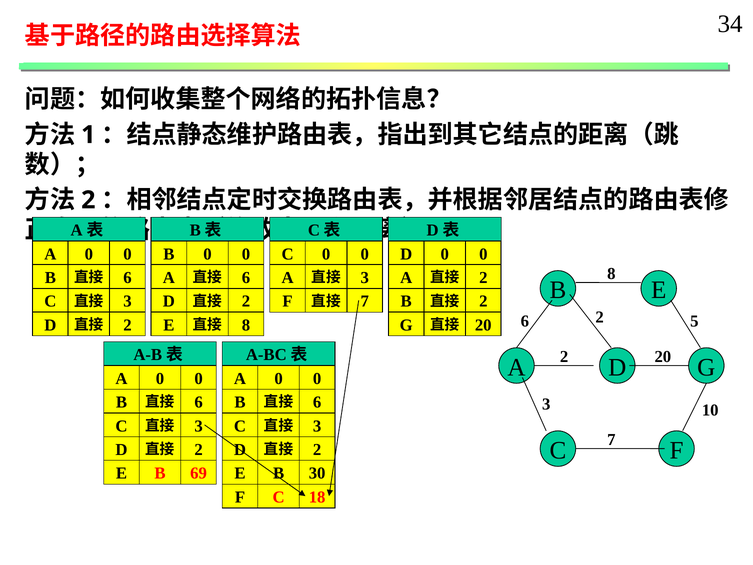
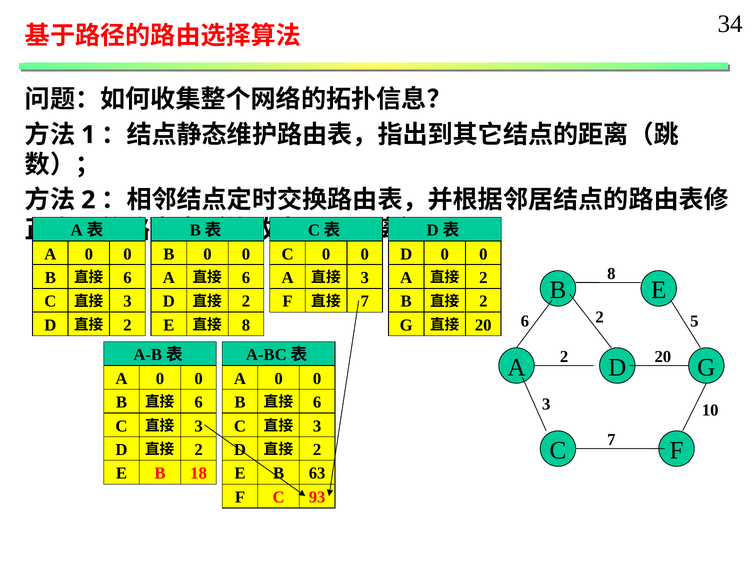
69: 69 -> 18 (199, 473)
30: 30 -> 63 (317, 473)
18: 18 -> 93 (317, 497)
